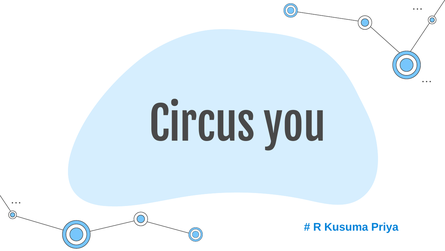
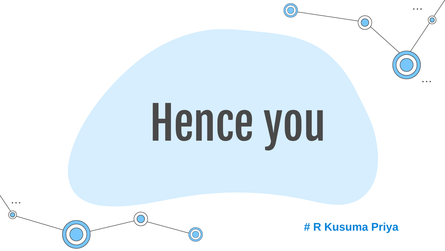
Circus: Circus -> Hence (202, 125)
